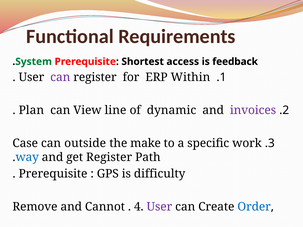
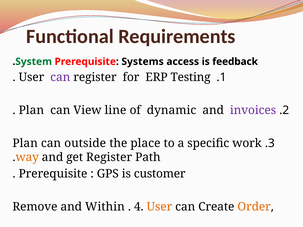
Shortest: Shortest -> Systems (143, 62)
Within: Within -> Testing (191, 77)
Case: Case -> Plan (25, 143)
make: make -> place (145, 143)
way colour: blue -> orange (27, 157)
difficulty: difficulty -> customer (160, 174)
Cannot: Cannot -> Within (105, 207)
User colour: purple -> orange (159, 207)
Order colour: blue -> orange (254, 207)
